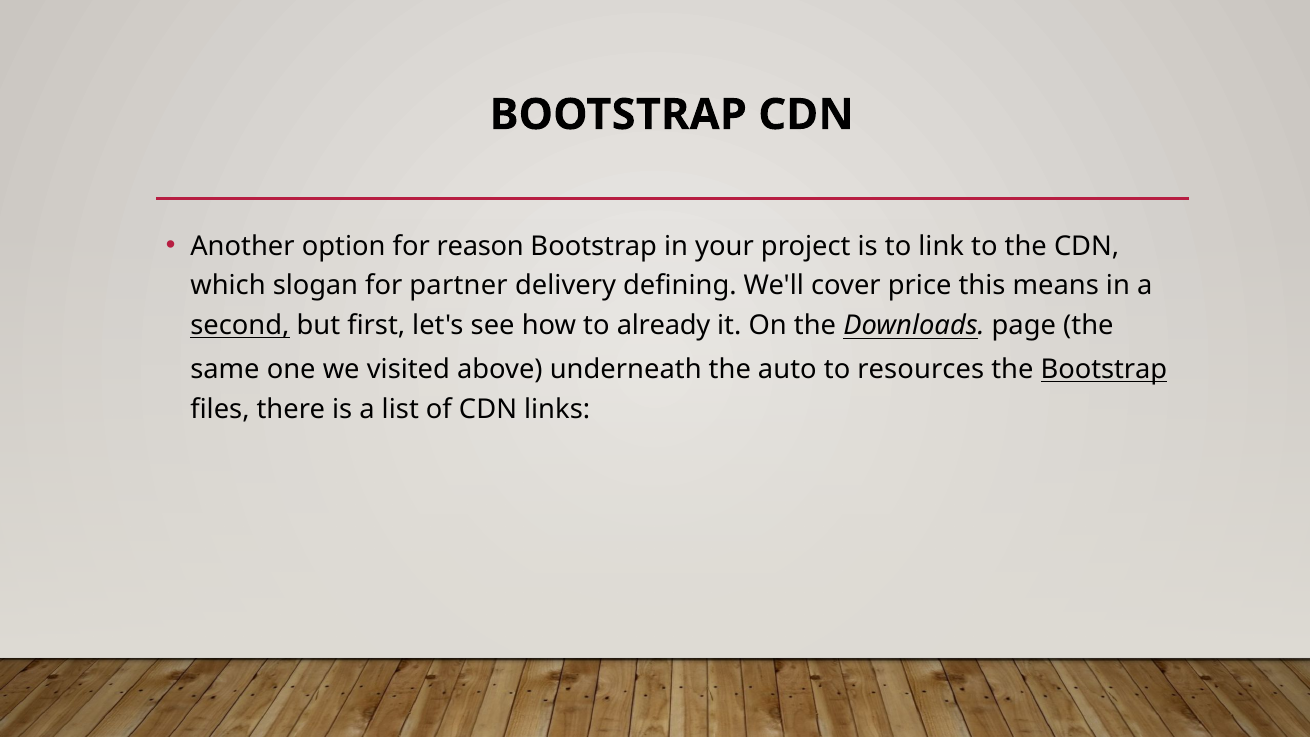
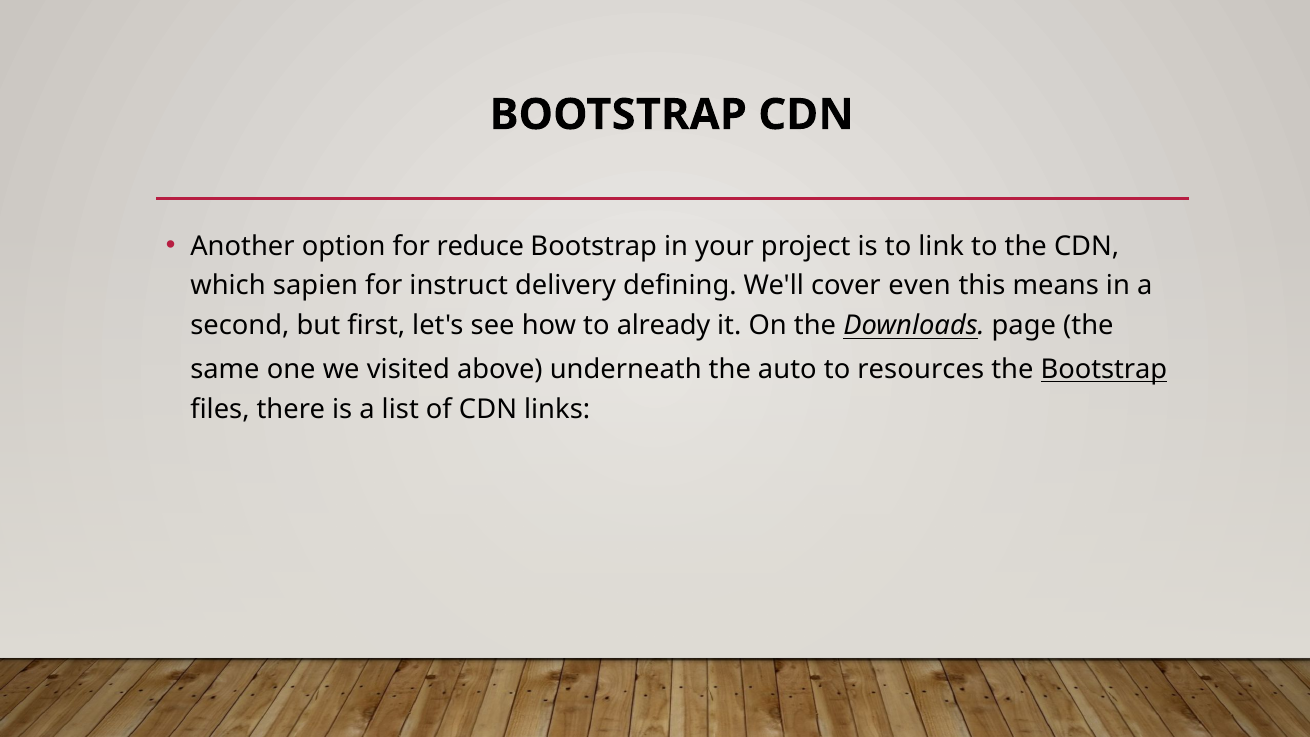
reason: reason -> reduce (480, 246)
slogan: slogan -> sapien (315, 286)
partner: partner -> instruct (459, 286)
price: price -> even (920, 286)
second underline: present -> none (240, 326)
